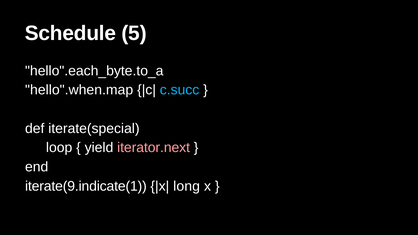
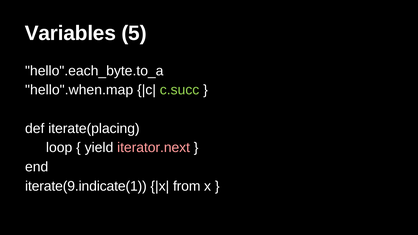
Schedule: Schedule -> Variables (70, 33)
c.succ colour: light blue -> light green (180, 90)
iterate(special: iterate(special -> iterate(placing (94, 129)
long: long -> from (187, 186)
